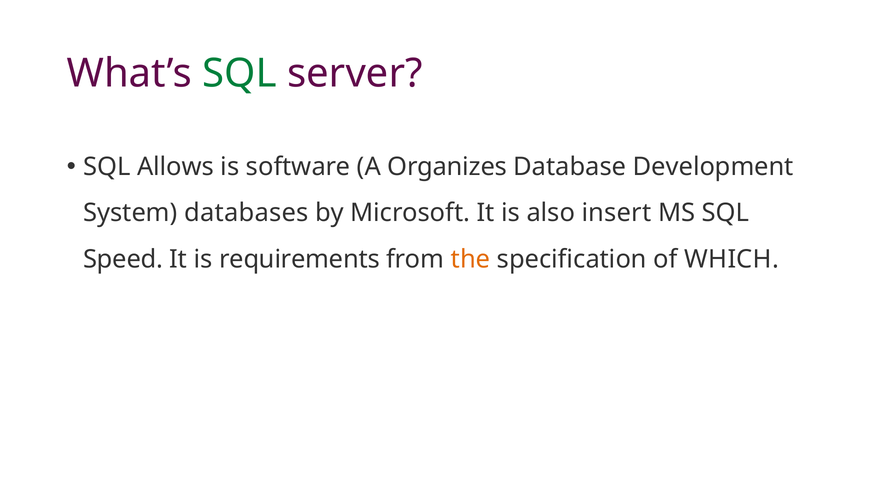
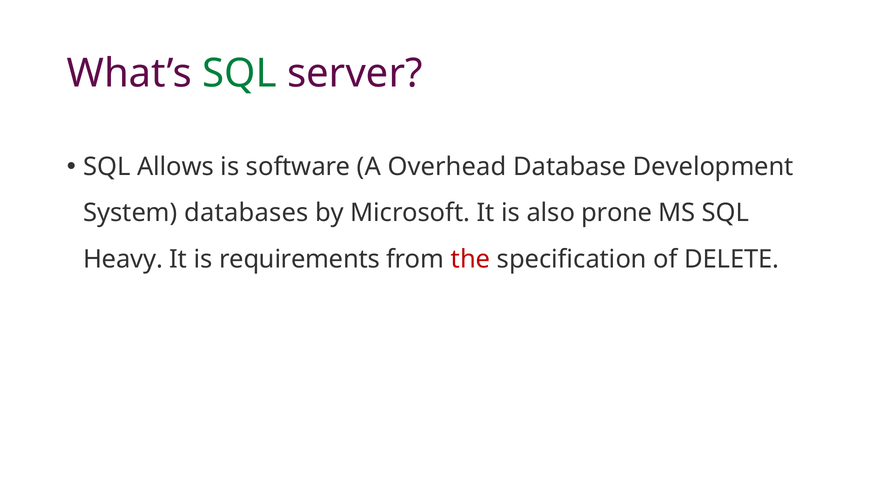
Organizes: Organizes -> Overhead (447, 167)
insert: insert -> prone (617, 213)
Speed: Speed -> Heavy (123, 259)
the colour: orange -> red (471, 259)
WHICH: WHICH -> DELETE (732, 259)
